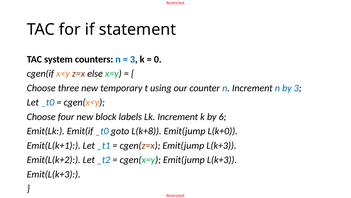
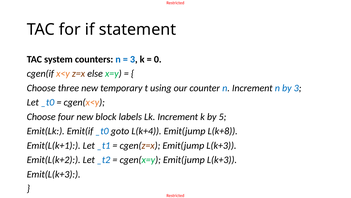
6: 6 -> 5 (222, 116)
L(k+8: L(k+8 -> L(k+4 (146, 131)
L(k+0: L(k+0 -> L(k+8 (223, 131)
